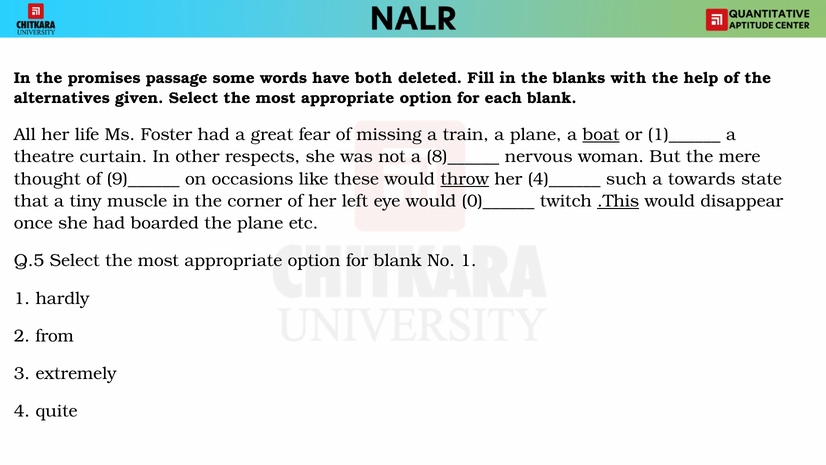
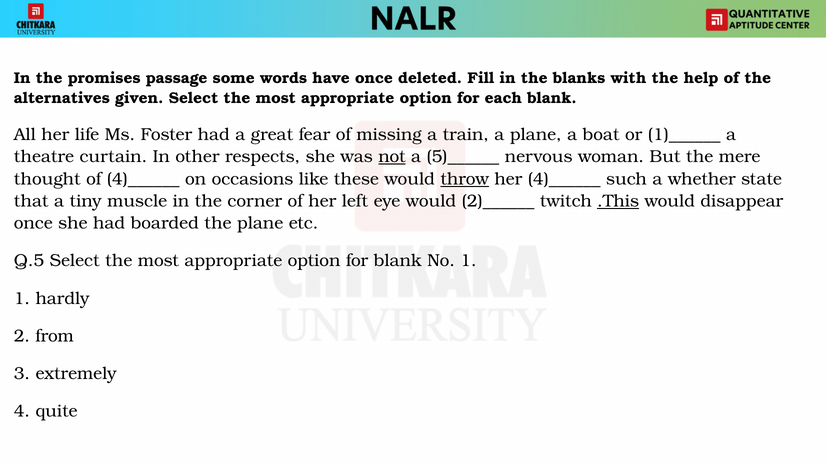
have both: both -> once (374, 78)
boat underline: present -> none (601, 135)
not underline: none -> present (392, 157)
8)______: 8)______ -> 5)______ (463, 157)
of 9)______: 9)______ -> 4)______ (143, 179)
towards: towards -> whether (702, 179)
0)______: 0)______ -> 2)______ (498, 201)
